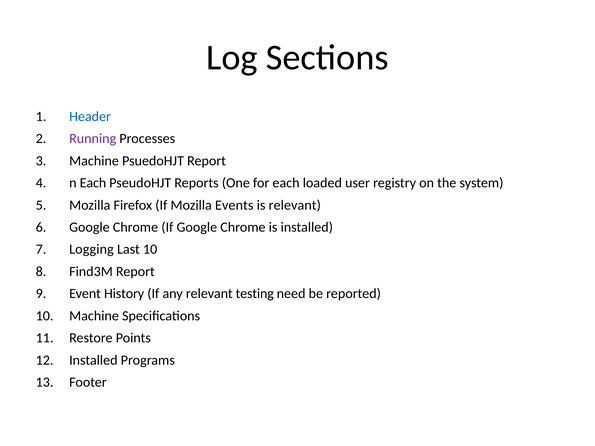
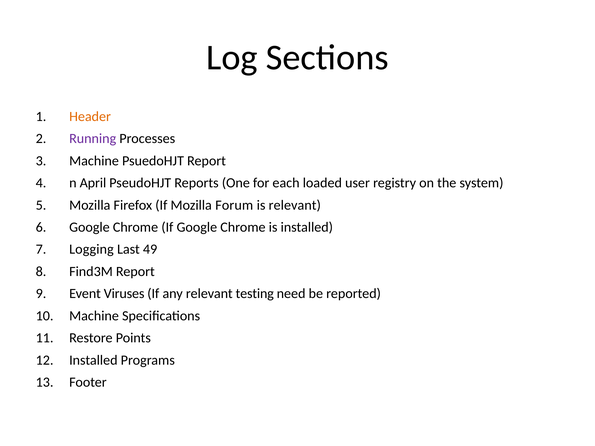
Header colour: blue -> orange (90, 117)
n Each: Each -> April (93, 183)
Events: Events -> Forum (234, 205)
Last 10: 10 -> 49 (150, 249)
History: History -> Viruses (124, 294)
